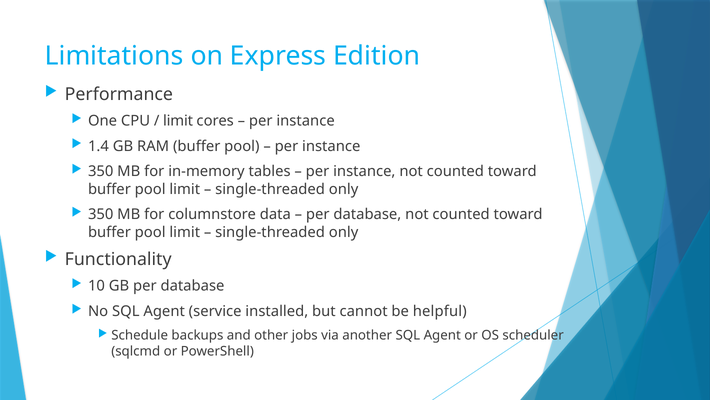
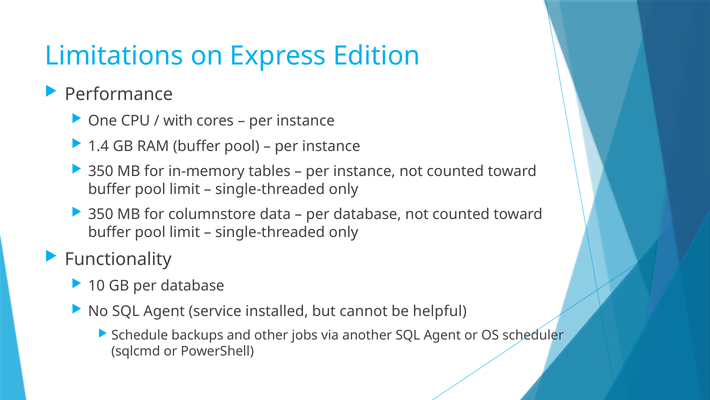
limit: limit -> with (178, 121)
